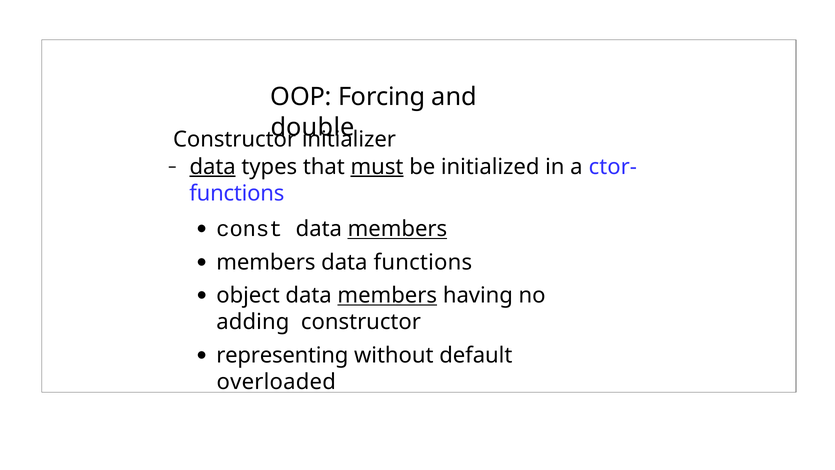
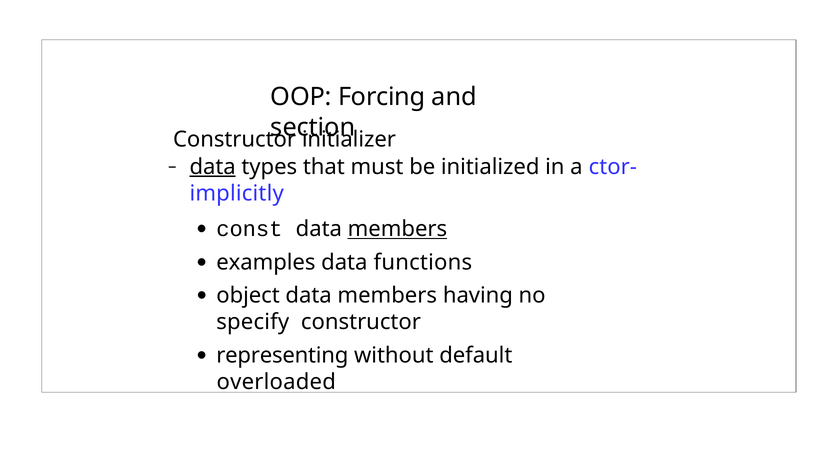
double: double -> section (313, 127)
must underline: present -> none (377, 167)
functions: functions -> implicitly (237, 193)
members: members -> examples (266, 262)
members underline: present -> none (387, 295)
adding: adding -> specify (253, 322)
